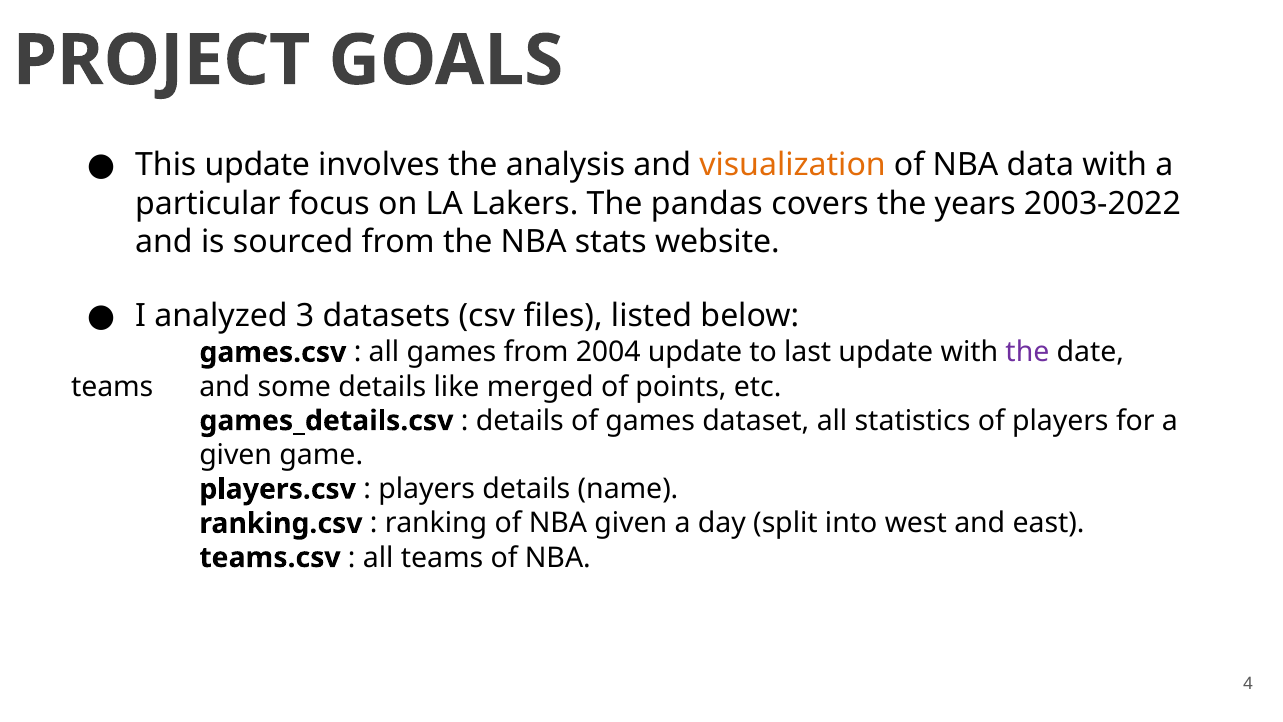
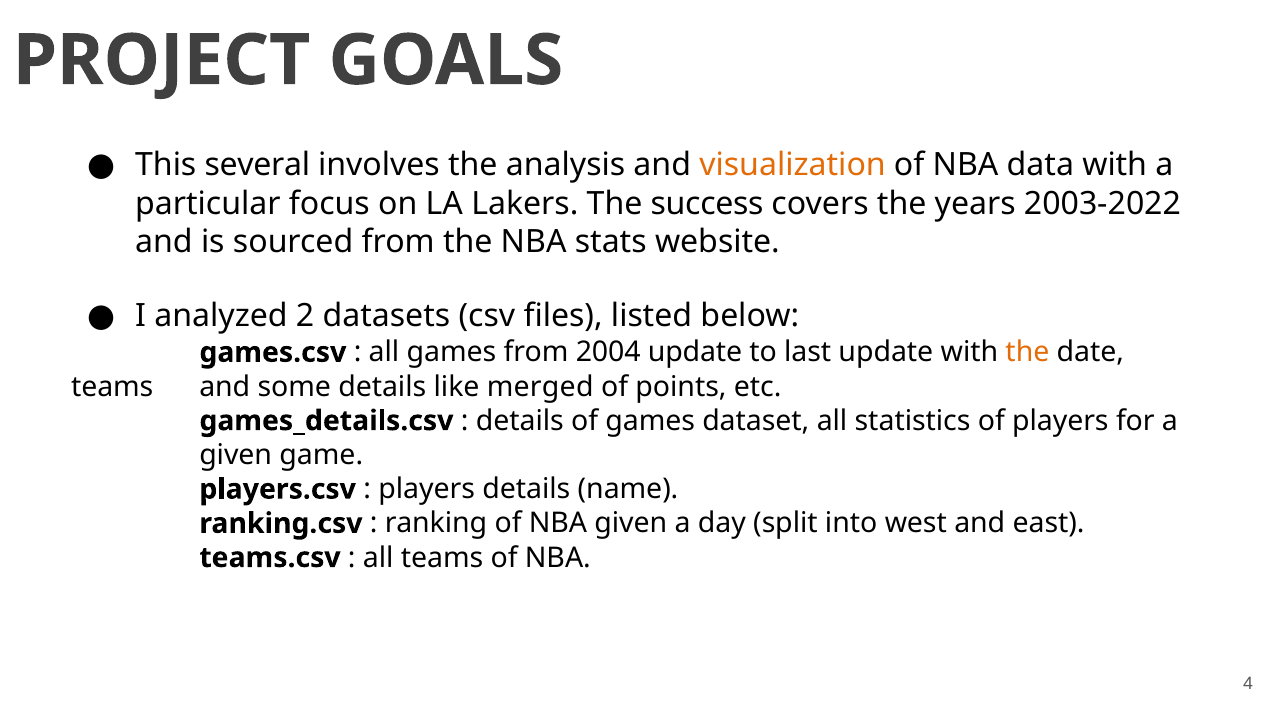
This update: update -> several (257, 165)
pandas: pandas -> success (707, 204)
3: 3 -> 2 (305, 316)
the colour: purple -> orange (1027, 352)
